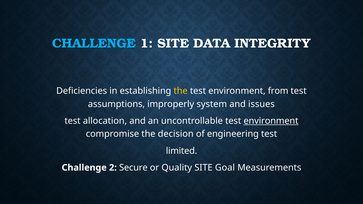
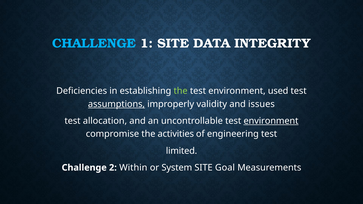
the colour: yellow -> light green (181, 91)
from: from -> used (278, 91)
assumptions underline: none -> present (116, 104)
system: system -> validity (212, 104)
decision: decision -> activities (176, 134)
Secure: Secure -> Within (133, 168)
Quality: Quality -> System (177, 168)
